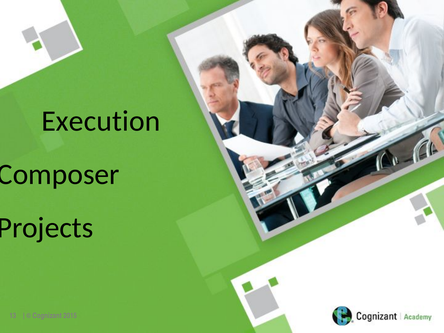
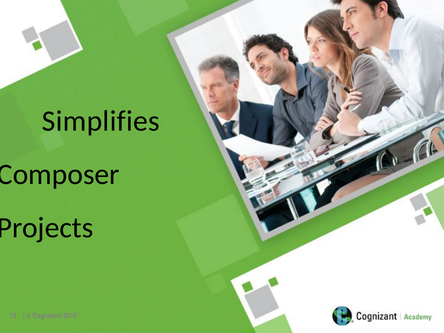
Execution: Execution -> Simplifies (101, 121)
